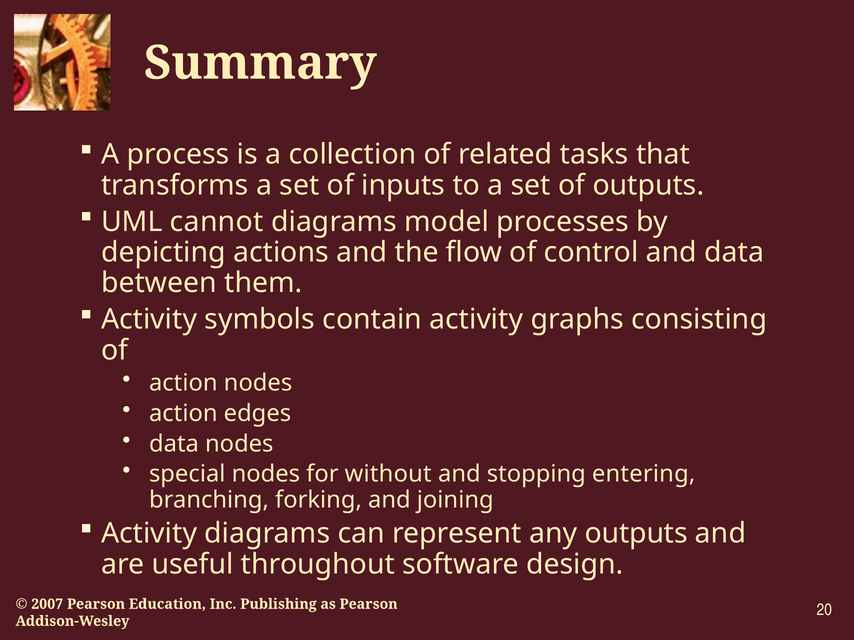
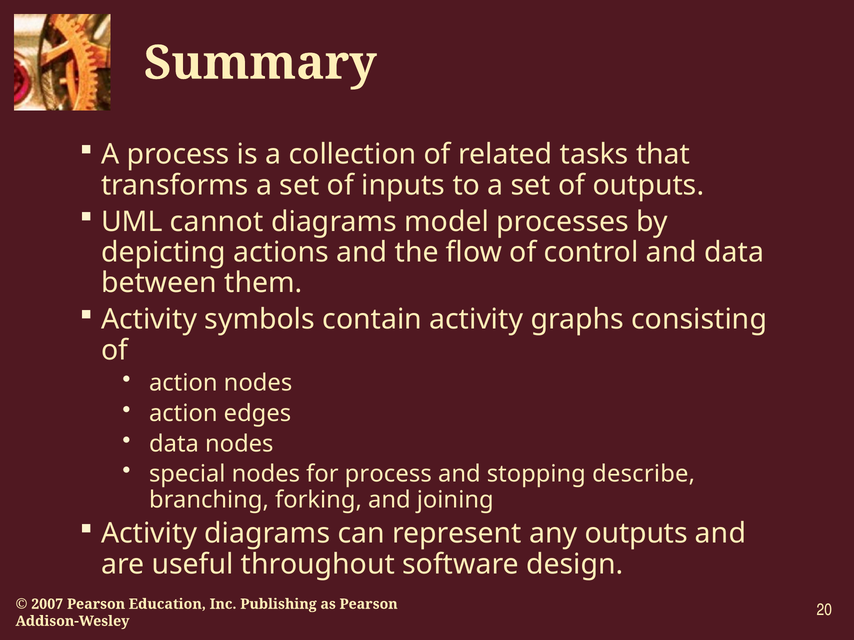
for without: without -> process (388, 474)
entering: entering -> describe (644, 474)
